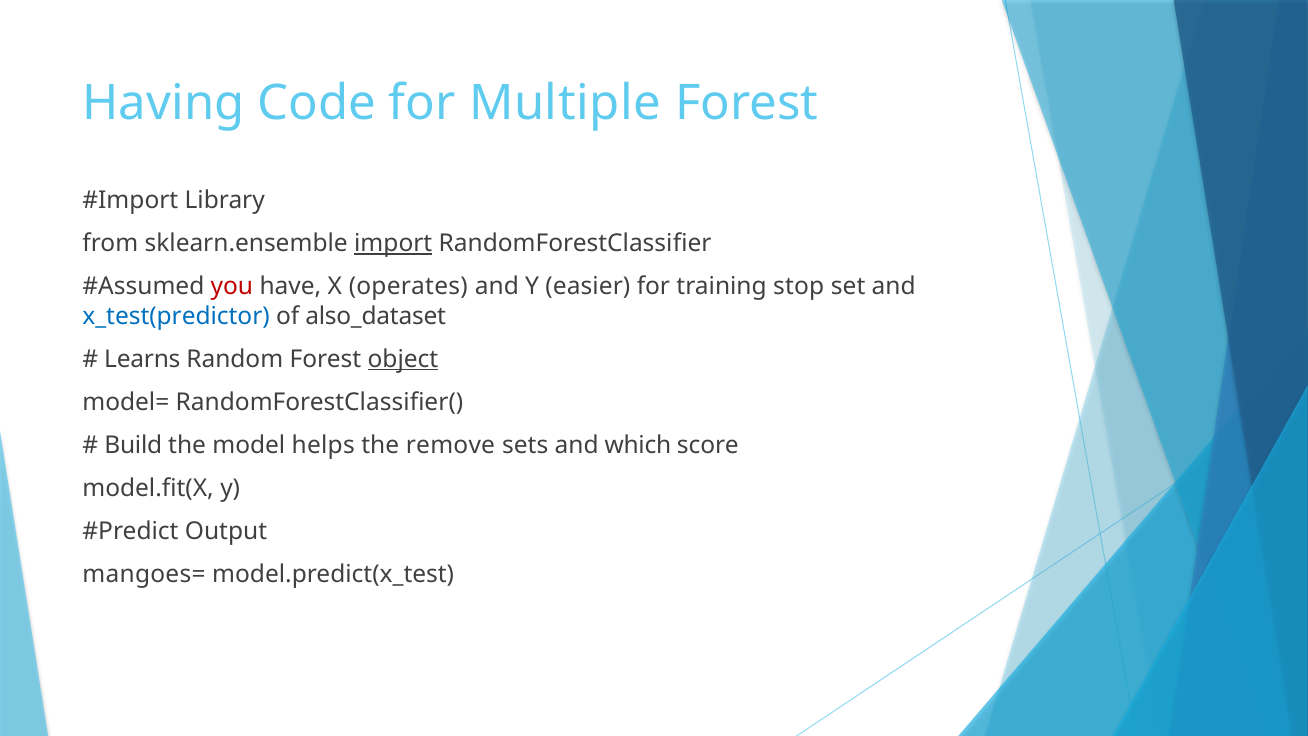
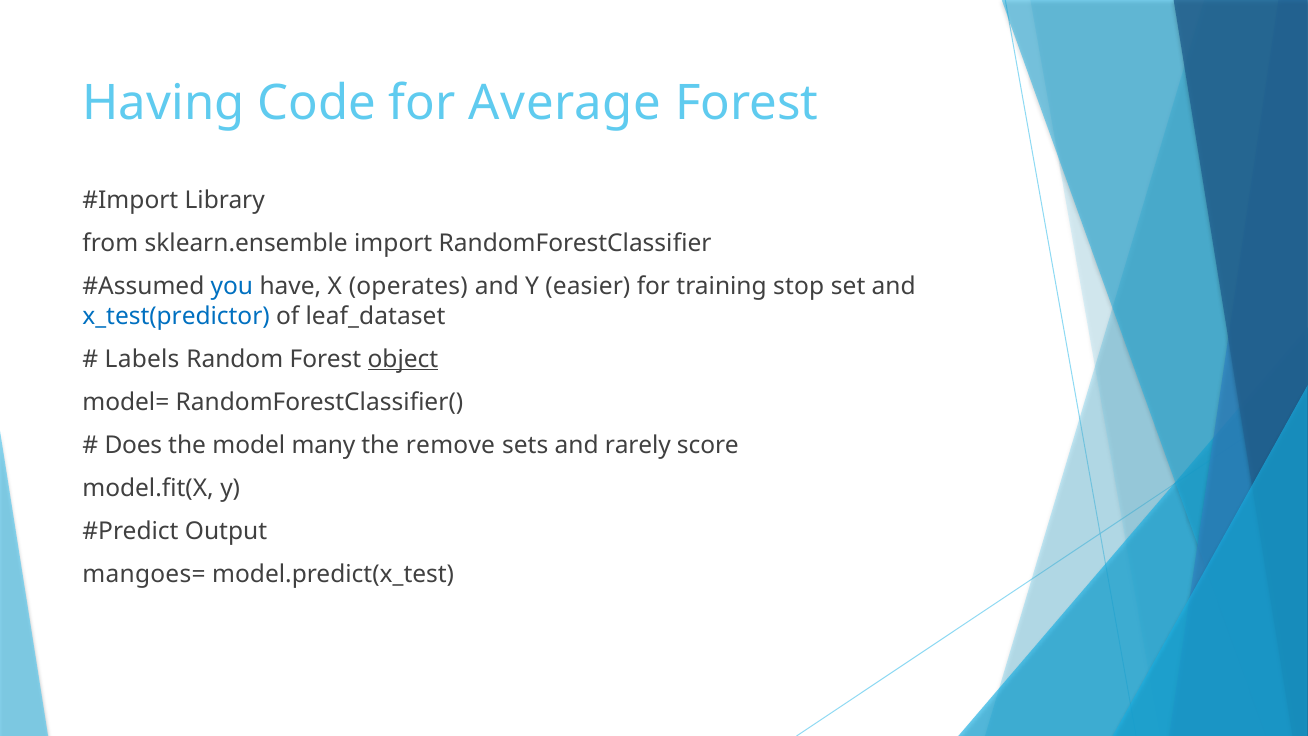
Multiple: Multiple -> Average (565, 103)
import underline: present -> none (393, 243)
you colour: red -> blue (232, 287)
also_dataset: also_dataset -> leaf_dataset (376, 316)
Learns: Learns -> Labels (142, 359)
Build: Build -> Does (133, 445)
helps: helps -> many (323, 445)
which: which -> rarely (638, 445)
